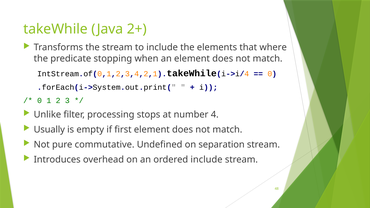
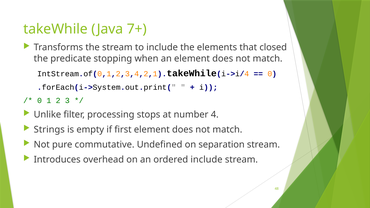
2+: 2+ -> 7+ (137, 29)
where: where -> closed (273, 47)
Usually: Usually -> Strings (49, 130)
